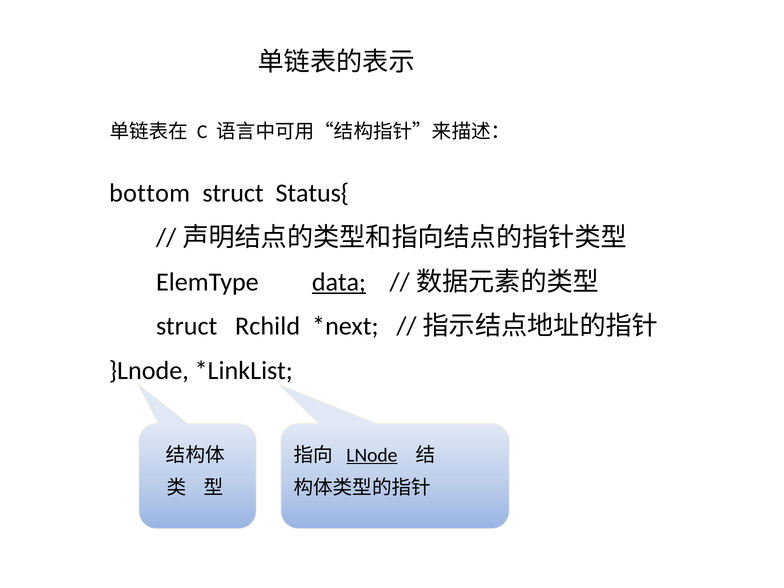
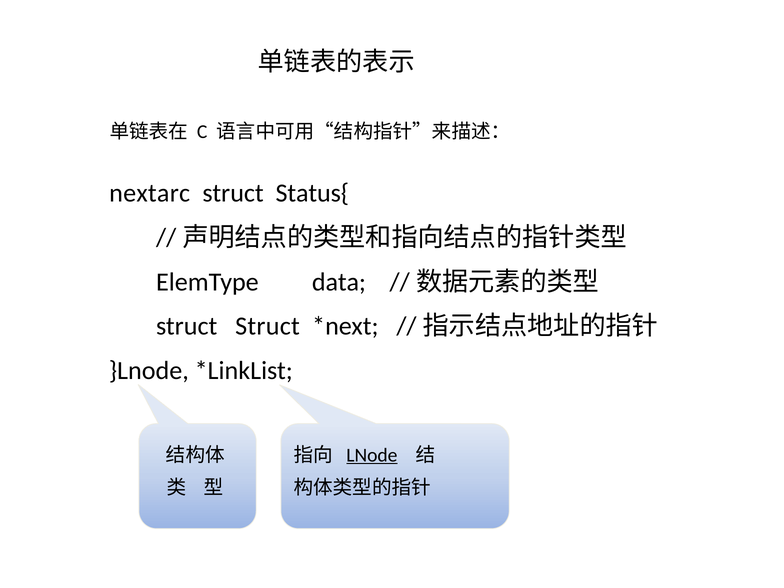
bottom: bottom -> nextarc (150, 193)
data underline: present -> none (339, 282)
struct Rchild: Rchild -> Struct (268, 326)
